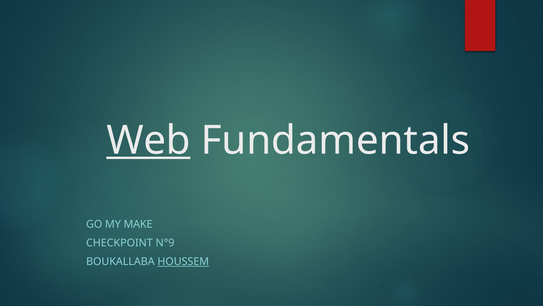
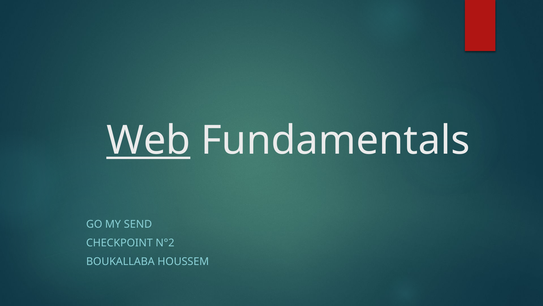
MAKE: MAKE -> SEND (138, 224)
N°9: N°9 -> N°2 (165, 243)
HOUSSEM underline: present -> none (183, 261)
